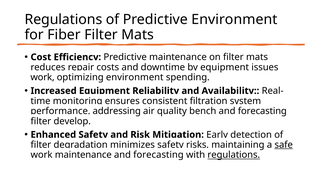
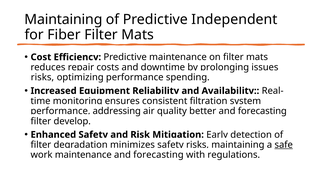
Regulations: Regulations -> Maintaining (63, 19)
Predictive Environment: Environment -> Independent (234, 19)
equipment: equipment -> prolonging (225, 67)
work: work -> risks (42, 77)
optimizing environment: environment -> performance (135, 77)
bench: bench -> better (203, 111)
regulations underline: present -> none (234, 155)
